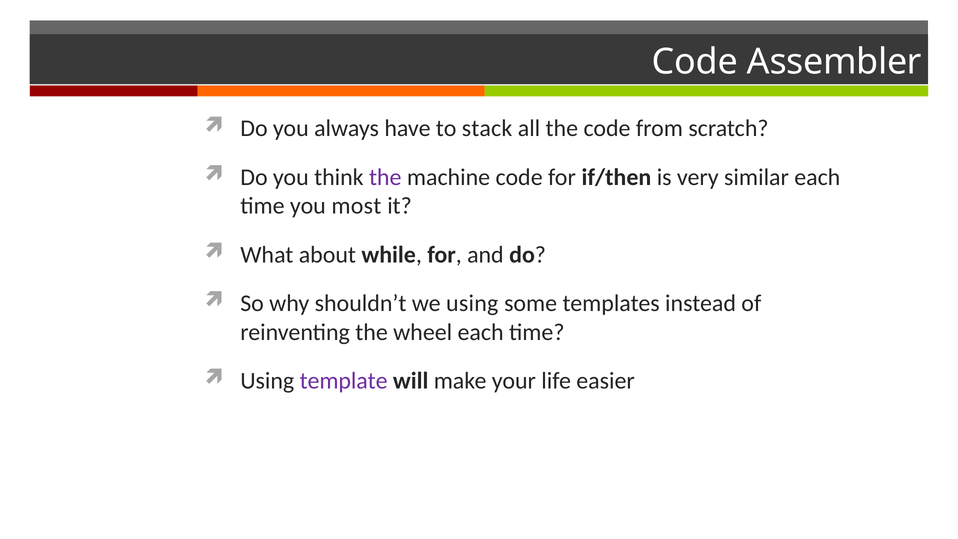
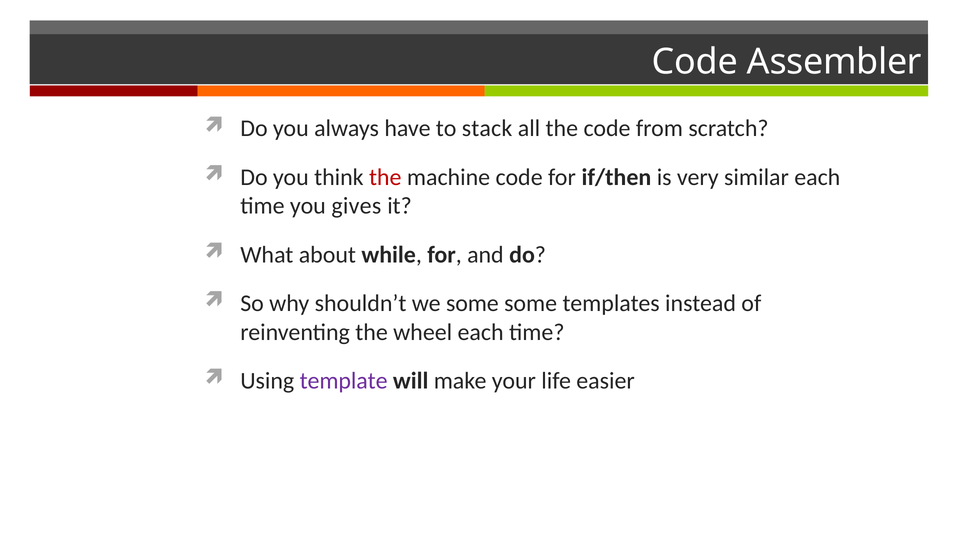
the colour: purple -> red (385, 177)
most: most -> gives (356, 206)
we using: using -> some (472, 303)
